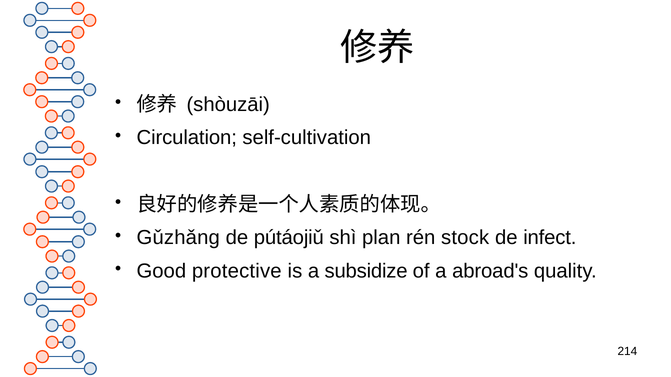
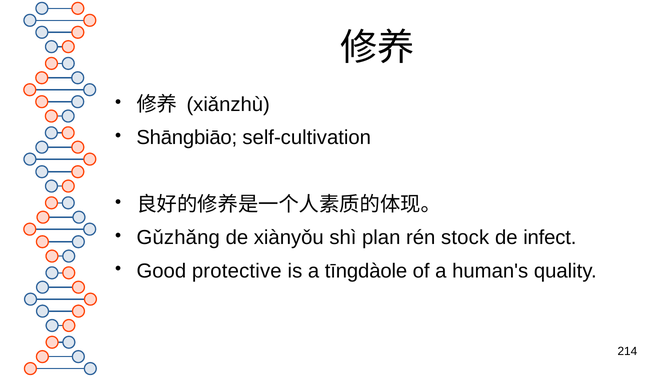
shòuzāi: shòuzāi -> xiǎnzhù (228, 105)
Circulation: Circulation -> Shāngbiāo (187, 138)
pútáojiǔ: pútáojiǔ -> xiànyǒu (289, 238)
subsidize: subsidize -> tīngdàole (366, 271)
abroad's: abroad's -> human's (490, 271)
